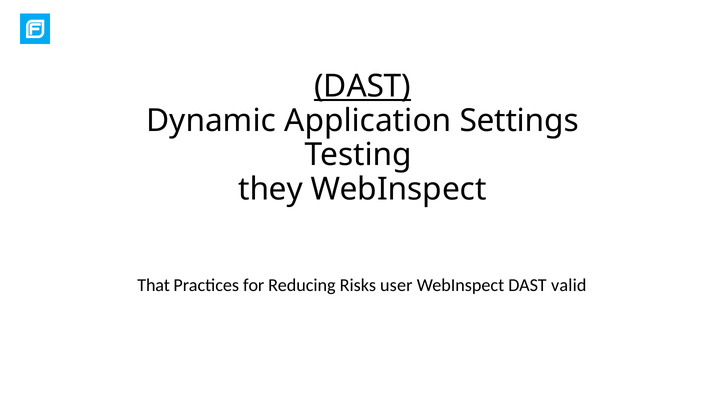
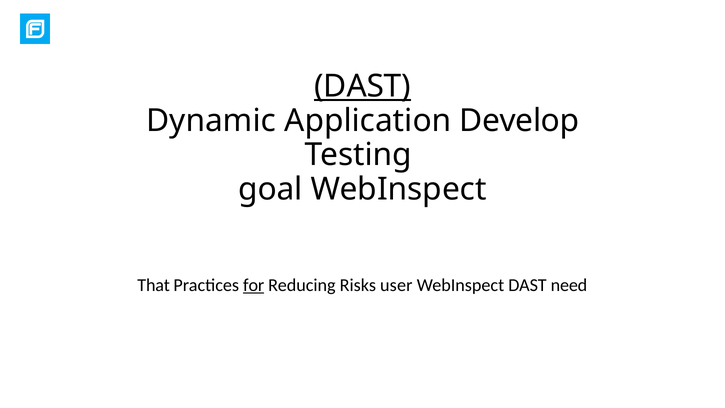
Settings: Settings -> Develop (519, 121)
they: they -> goal (270, 189)
for underline: none -> present (254, 285)
valid: valid -> need (569, 285)
